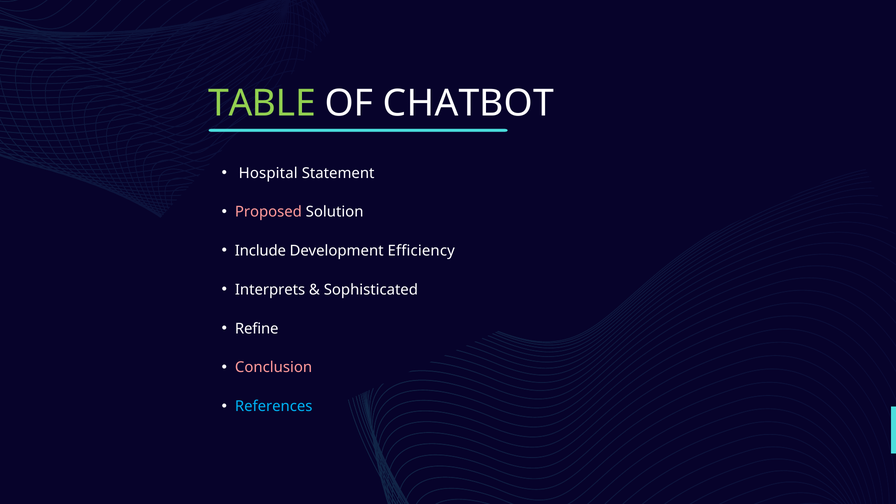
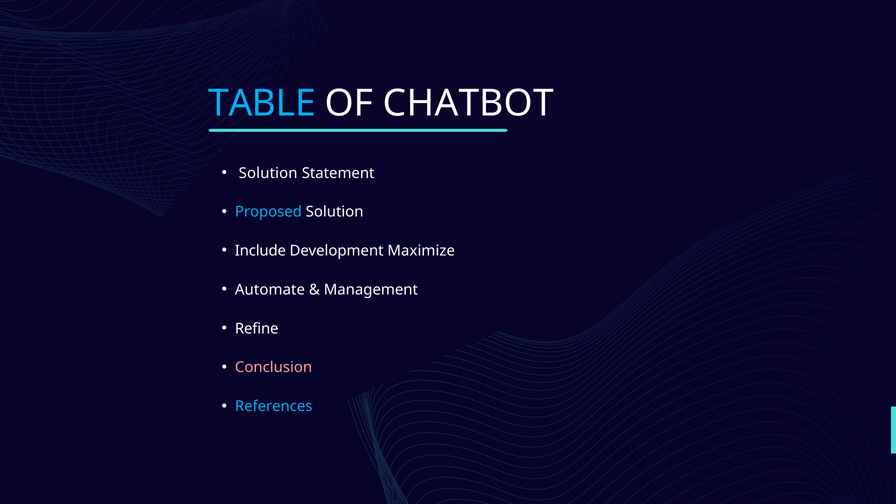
TABLE colour: light green -> light blue (262, 104)
Hospital: Hospital -> Solution (268, 173)
Proposed colour: pink -> light blue (268, 212)
Efficiency: Efficiency -> Maximize (421, 251)
Interprets: Interprets -> Automate (270, 290)
Sophisticated: Sophisticated -> Management (371, 290)
